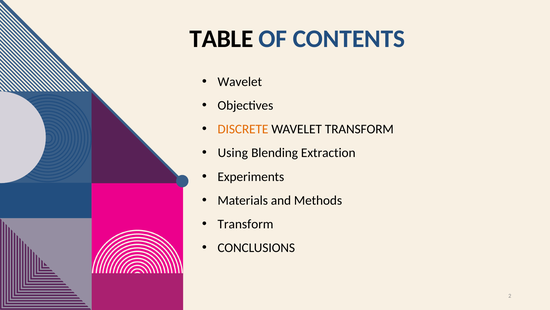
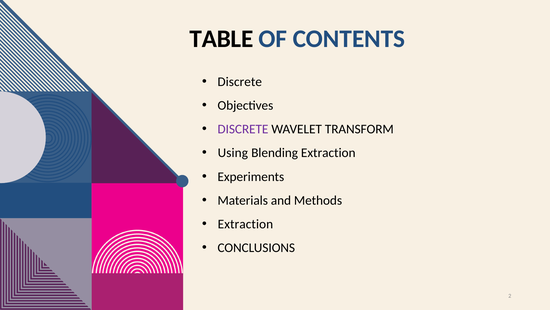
Wavelet: Wavelet -> Discrete (240, 82)
DISCRETE colour: orange -> purple (243, 129)
Transform: Transform -> Extraction (245, 224)
